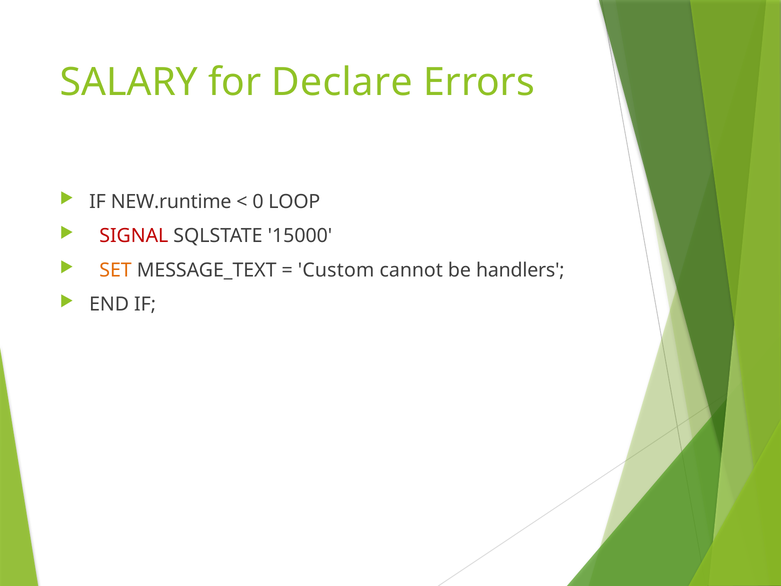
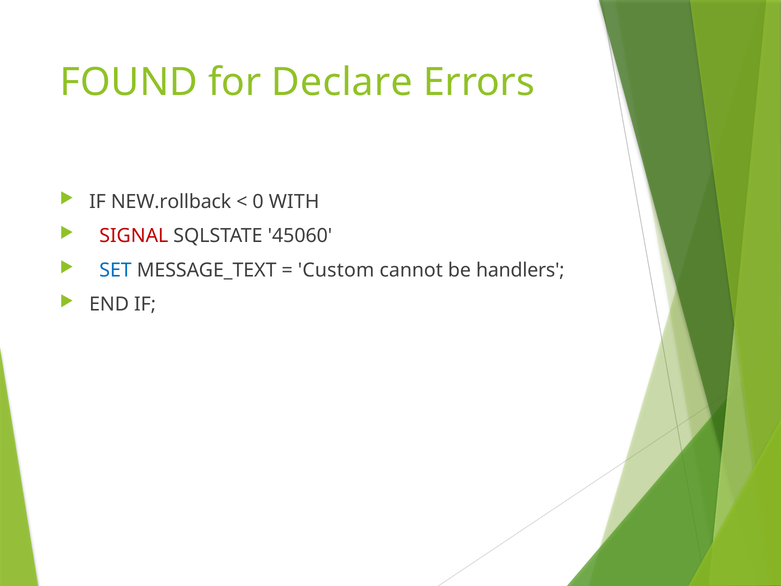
SALARY: SALARY -> FOUND (129, 82)
NEW.runtime: NEW.runtime -> NEW.rollback (171, 202)
LOOP: LOOP -> WITH (294, 202)
15000: 15000 -> 45060 (300, 236)
SET colour: orange -> blue (115, 270)
